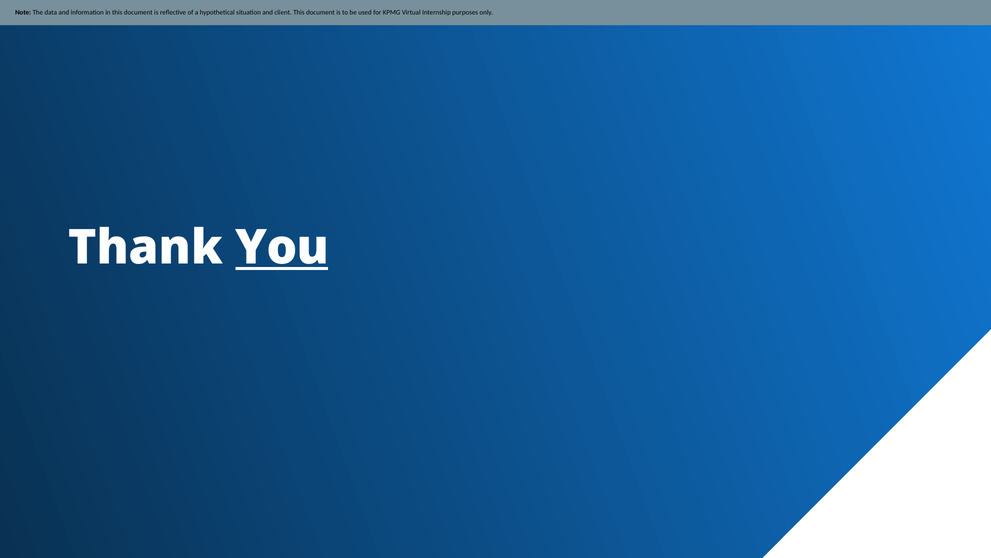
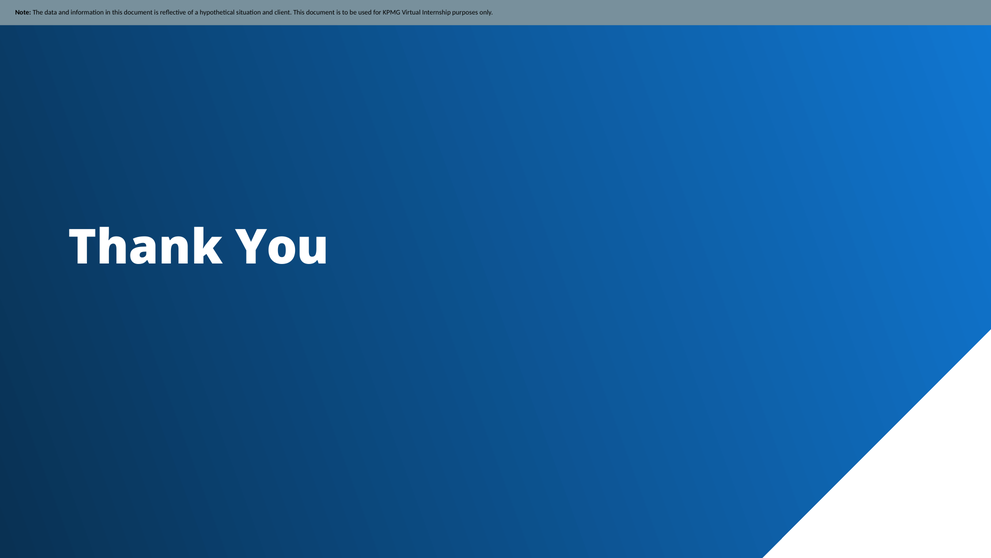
You underline: present -> none (282, 248)
